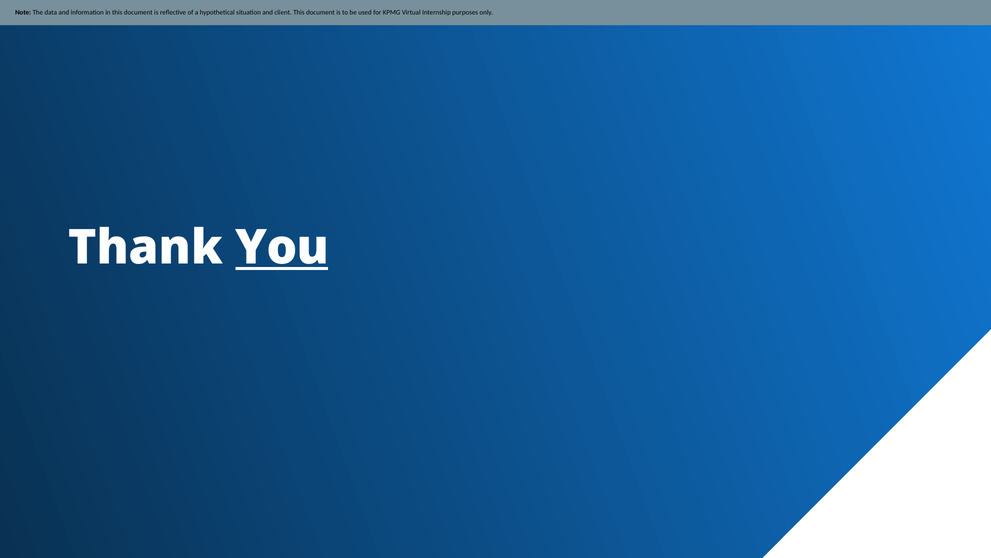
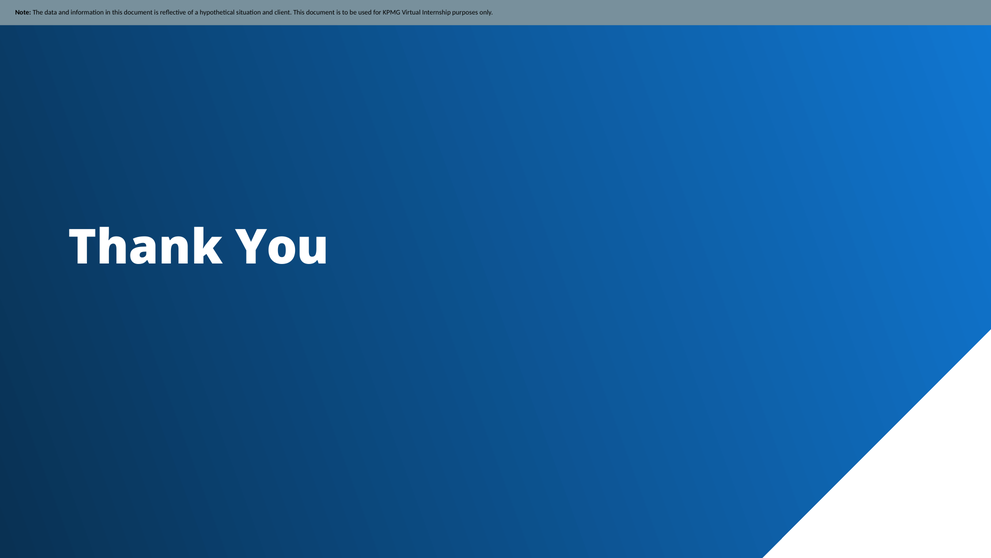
You underline: present -> none (282, 248)
